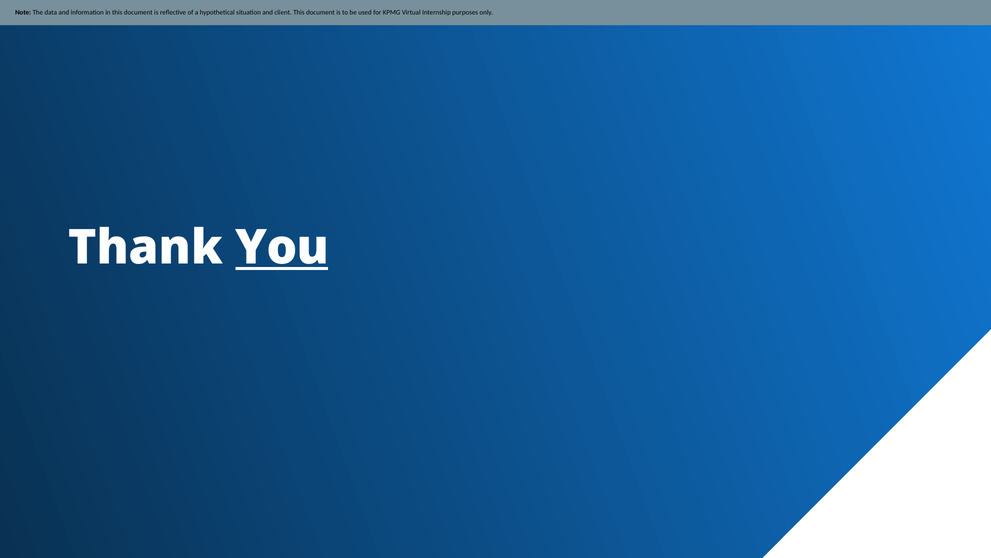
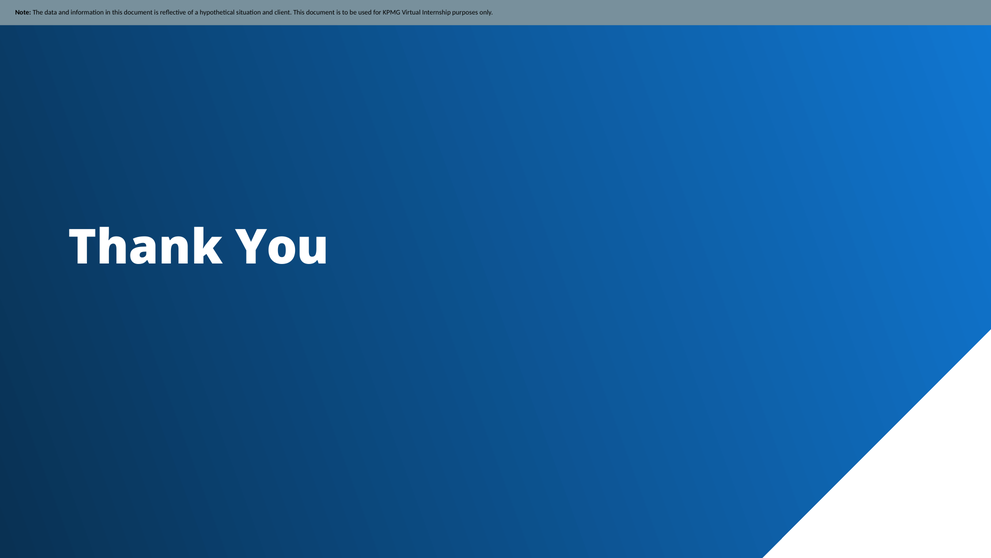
You underline: present -> none (282, 248)
